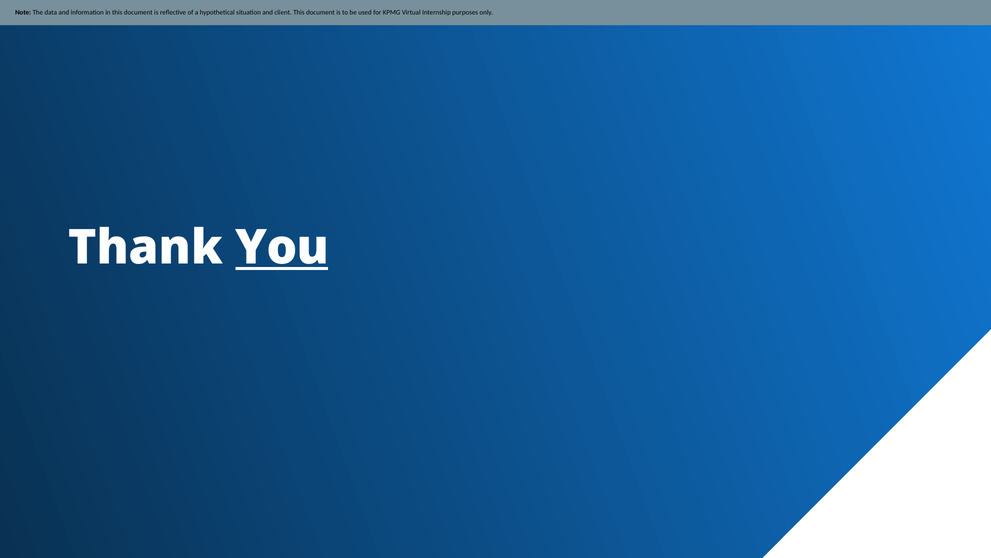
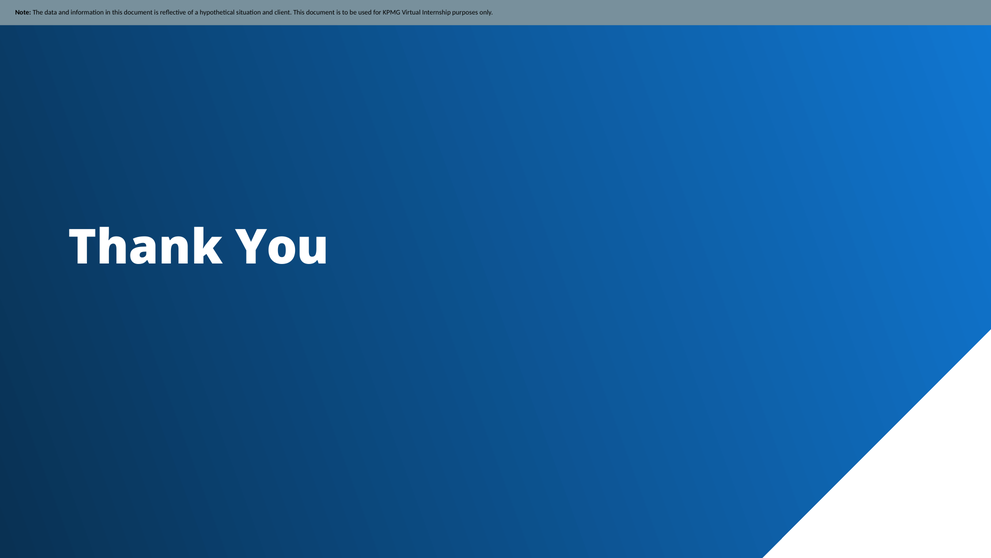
You underline: present -> none (282, 248)
